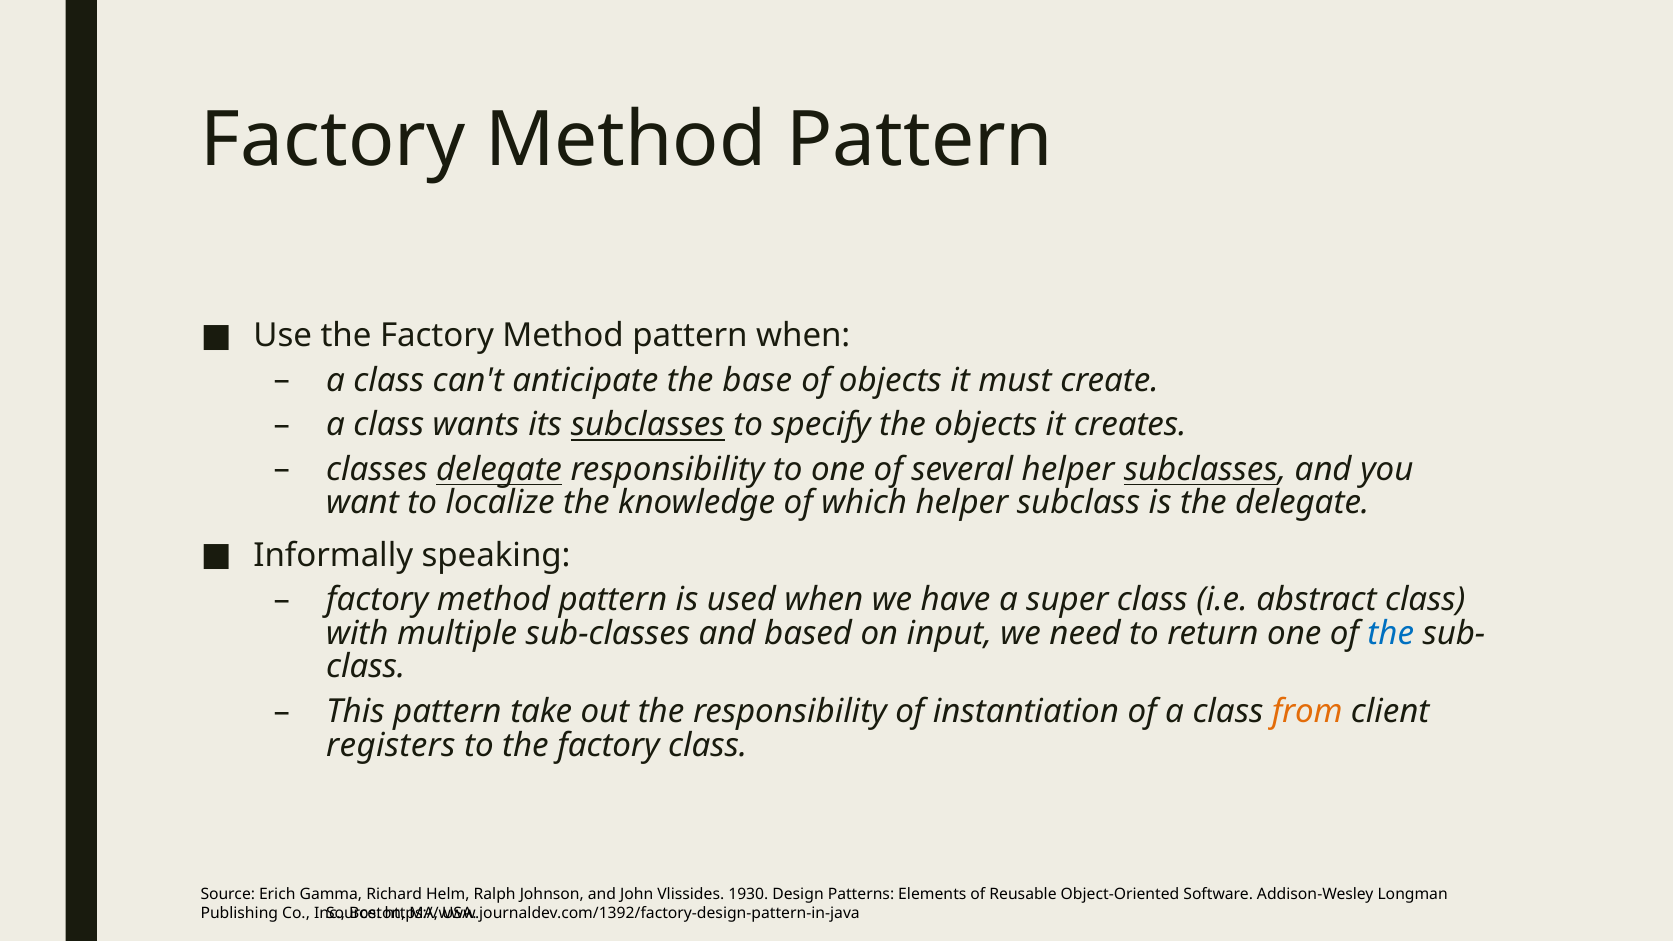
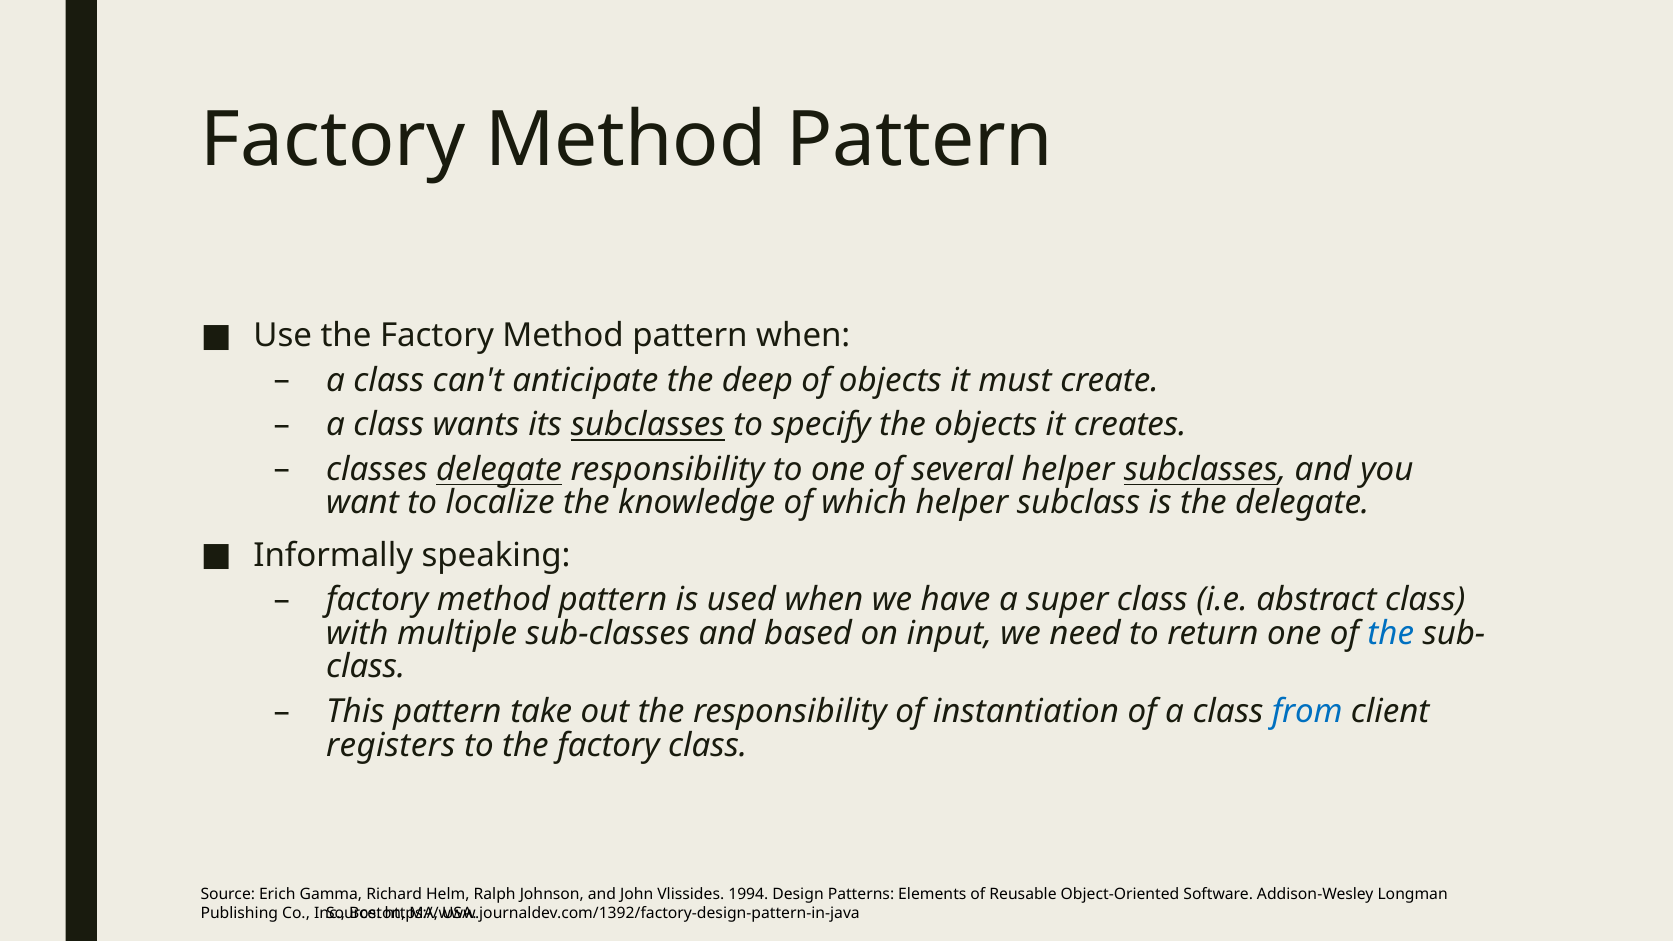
base: base -> deep (757, 380)
from colour: orange -> blue (1307, 712)
1930: 1930 -> 1994 (748, 895)
